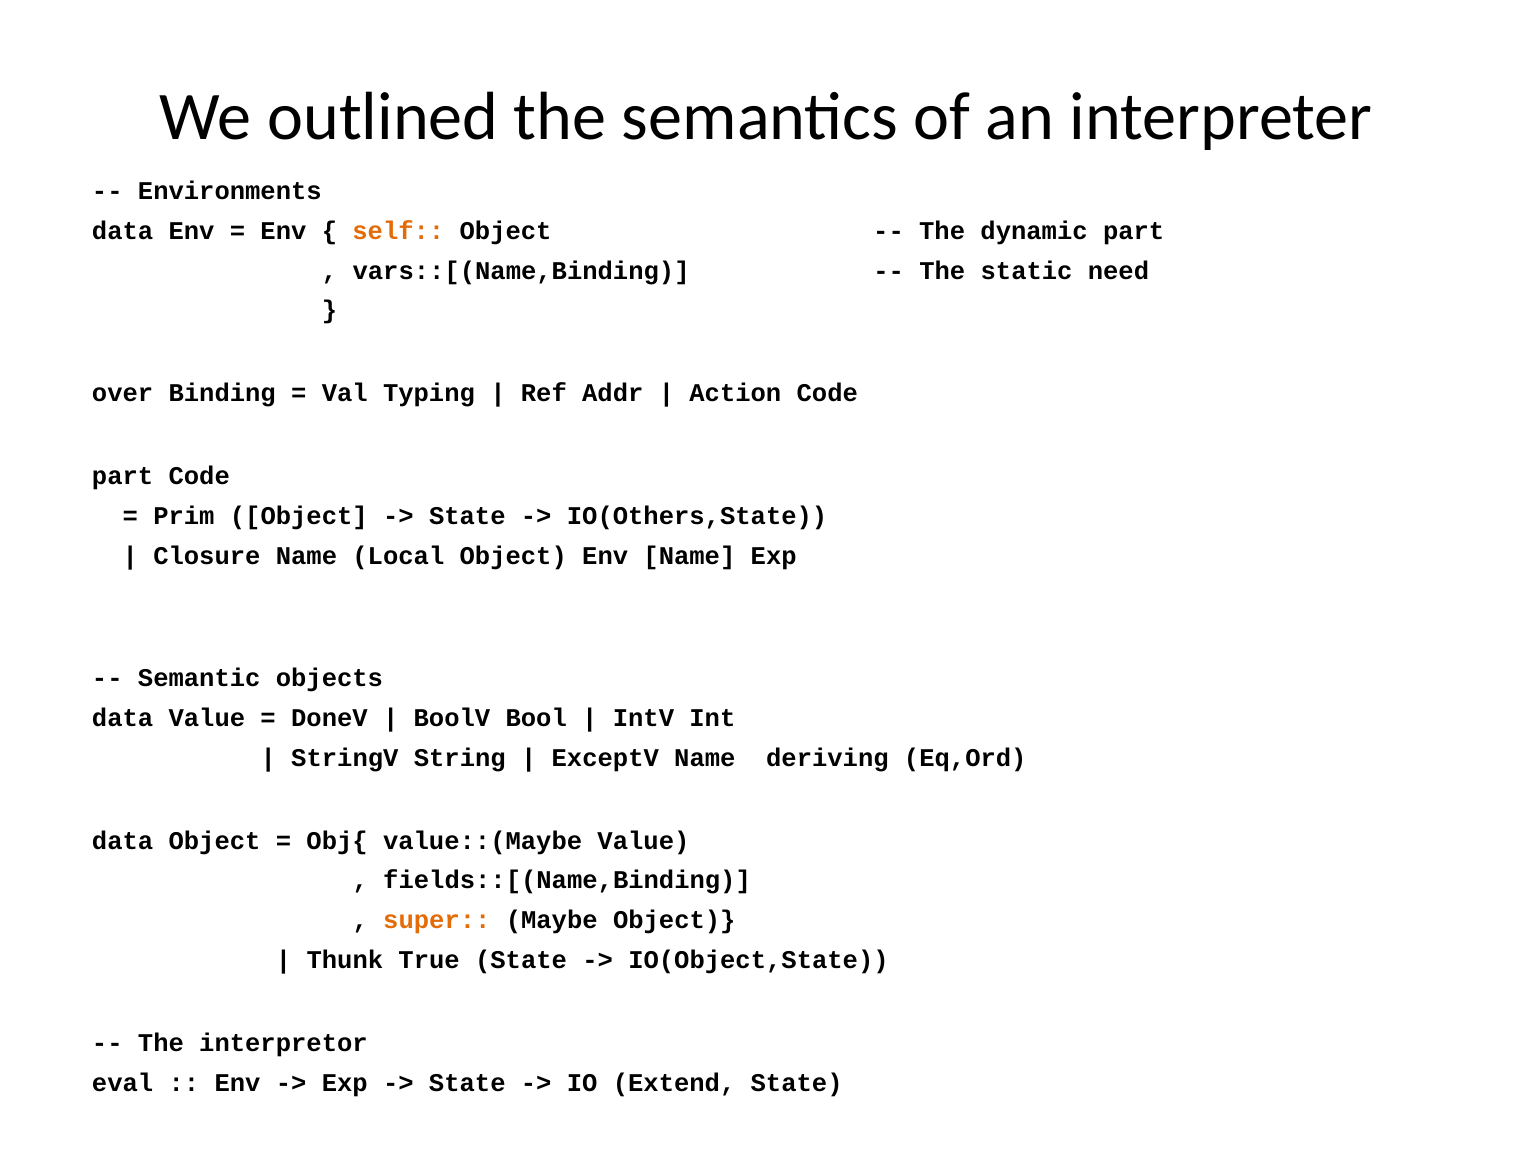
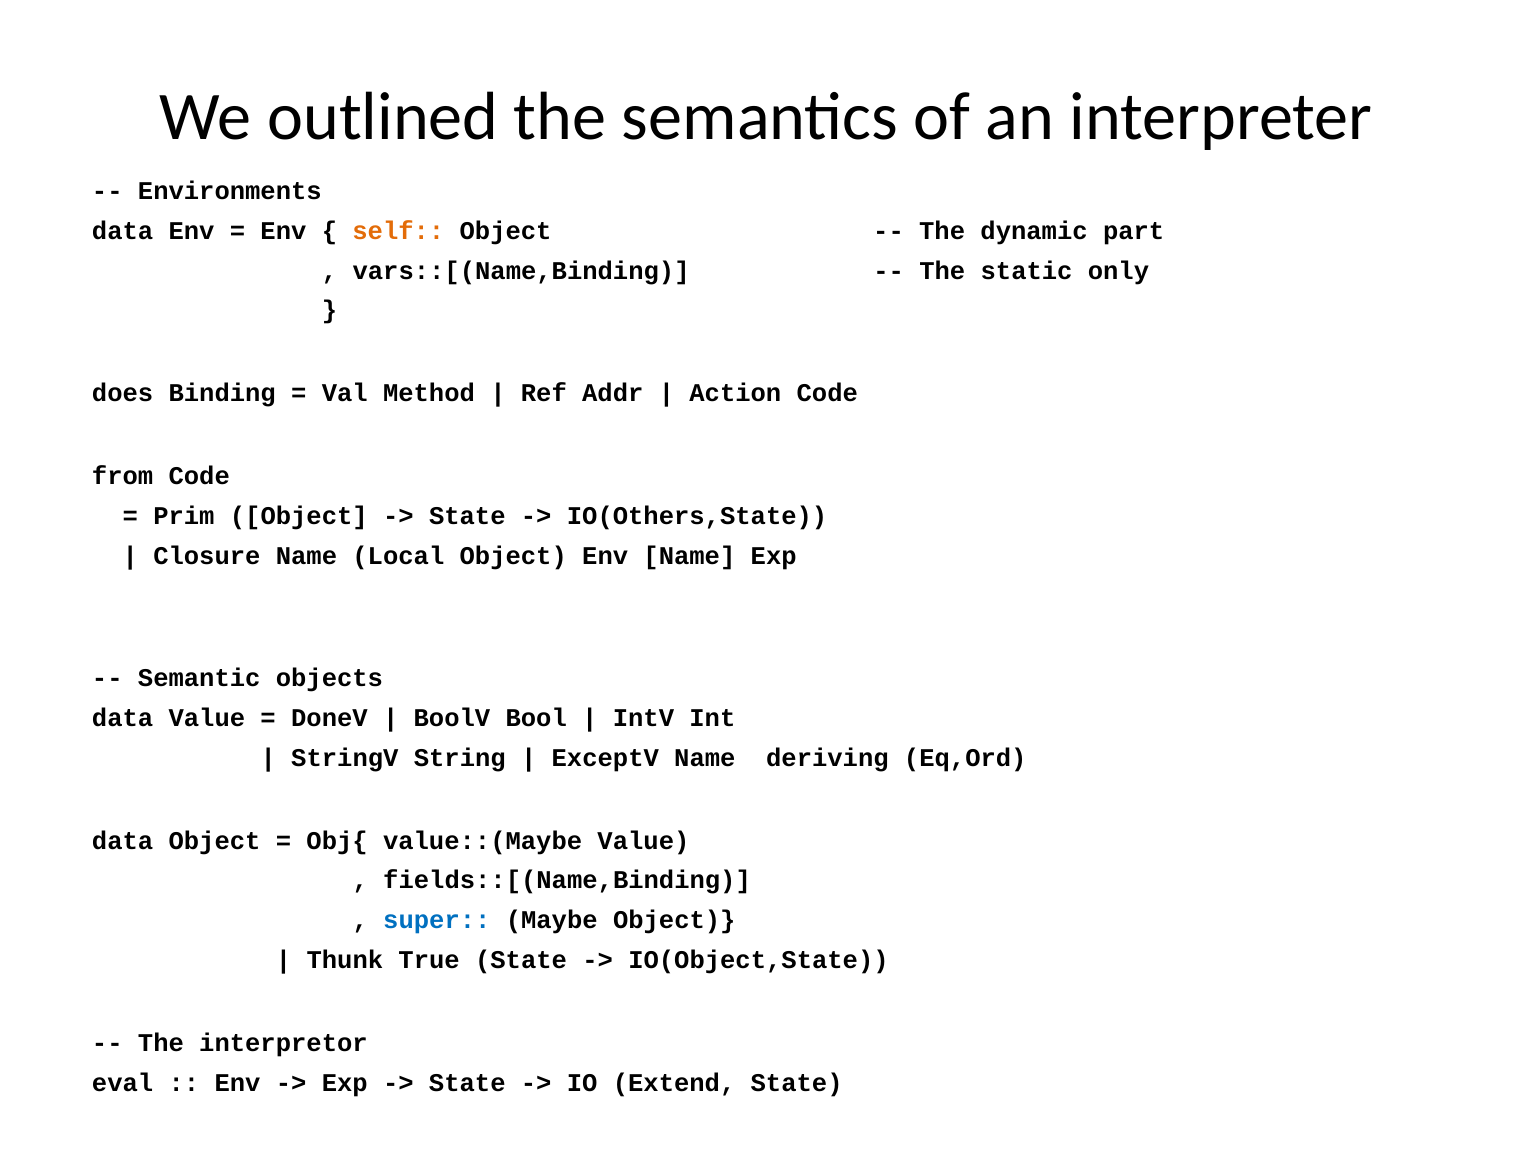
need: need -> only (1118, 271)
over: over -> does (123, 393)
Typing: Typing -> Method (429, 393)
part: part -> from (123, 476)
super colour: orange -> blue (437, 920)
